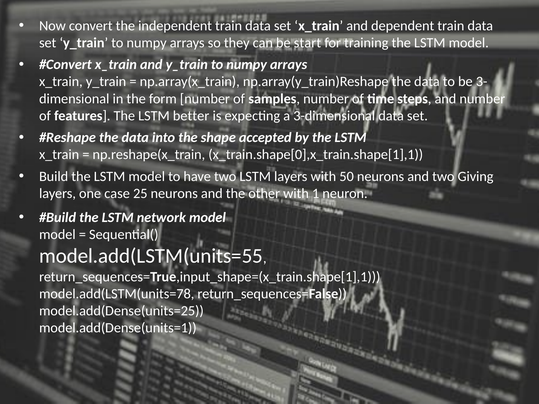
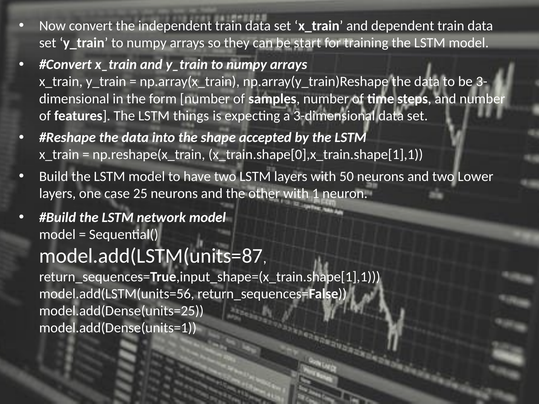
better: better -> things (191, 116)
Giving: Giving -> Lower (476, 177)
model.add(LSTM(units=55: model.add(LSTM(units=55 -> model.add(LSTM(units=87 (151, 256)
model.add(LSTM(units=78: model.add(LSTM(units=78 -> model.add(LSTM(units=56 (117, 294)
